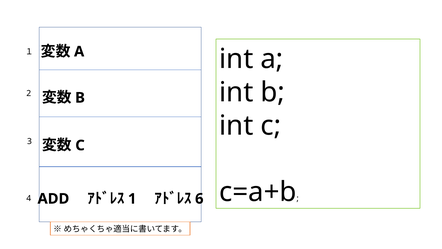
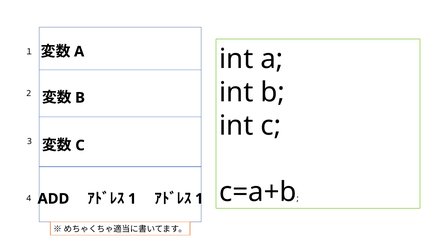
6: 6 -> 1 (199, 198)
